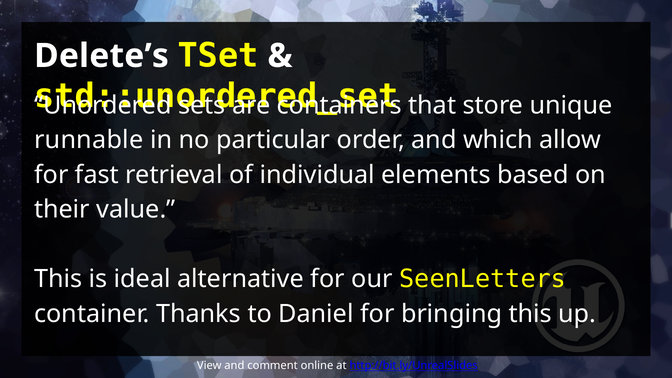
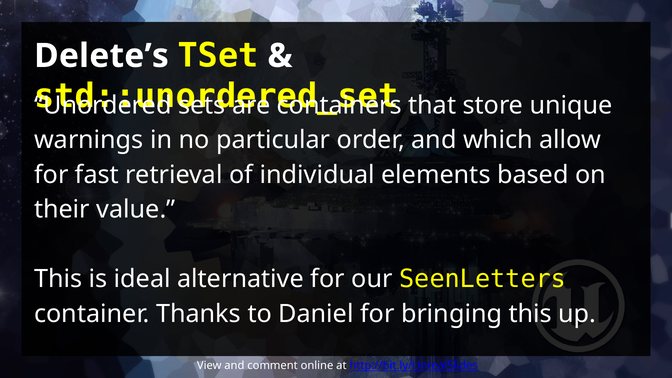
runnable: runnable -> warnings (89, 140)
